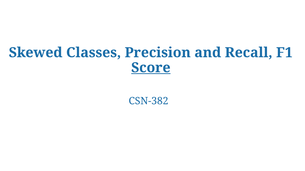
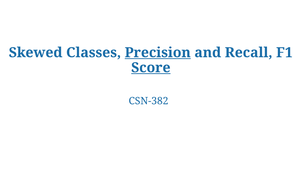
Precision underline: none -> present (158, 53)
